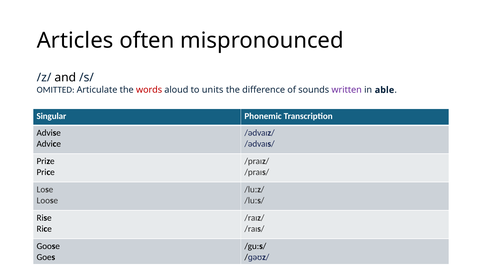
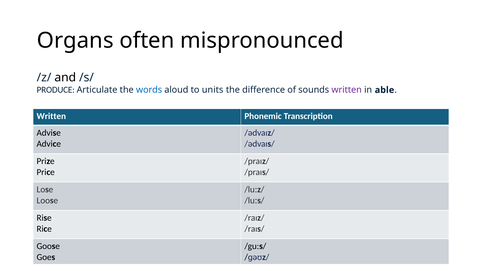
Articles: Articles -> Organs (75, 40)
OMITTED: OMITTED -> PRODUCE (56, 90)
words colour: red -> blue (149, 90)
Singular: Singular -> Written (51, 116)
